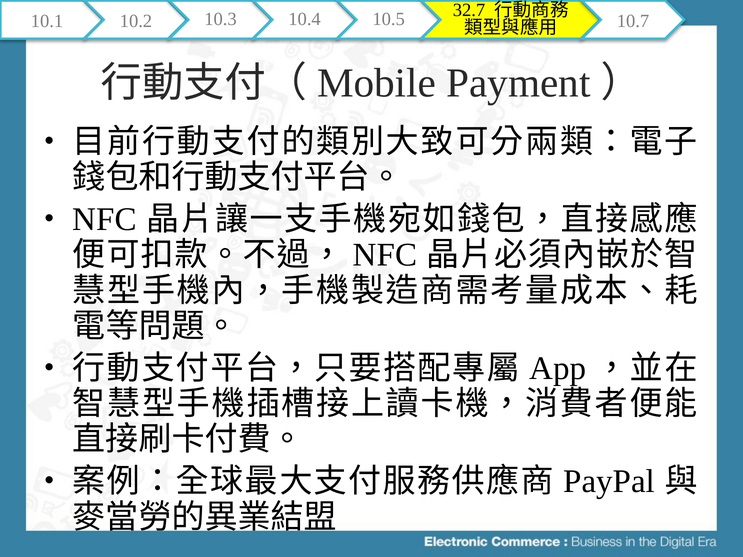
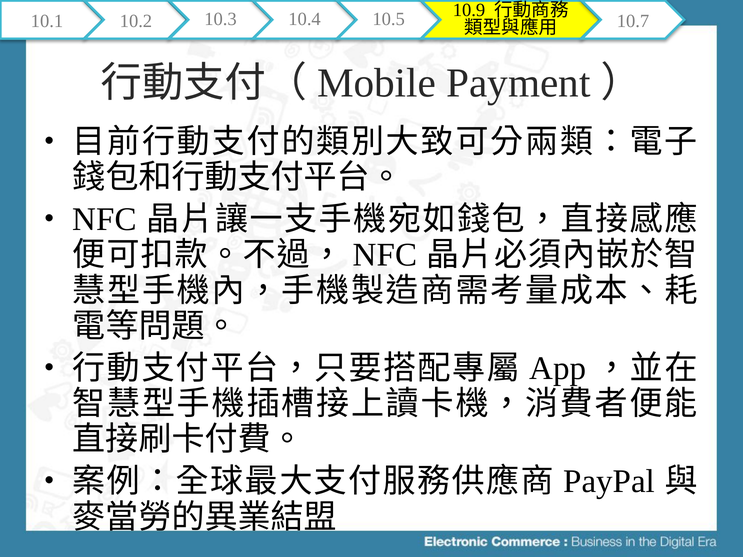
32.7: 32.7 -> 10.9 (469, 10)
